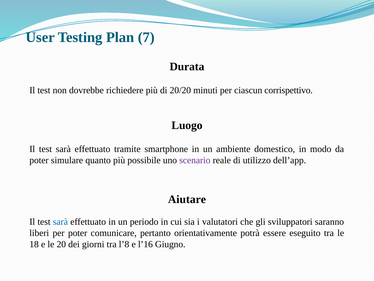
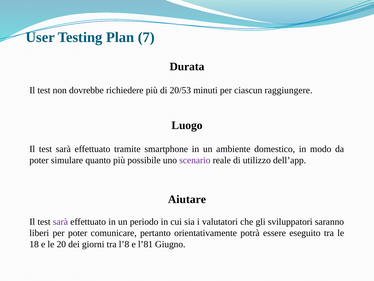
20/20: 20/20 -> 20/53 (180, 90)
corrispettivo: corrispettivo -> raggiungere (289, 90)
sarà colour: blue -> purple (60, 221)
l’16: l’16 -> l’81 (145, 244)
